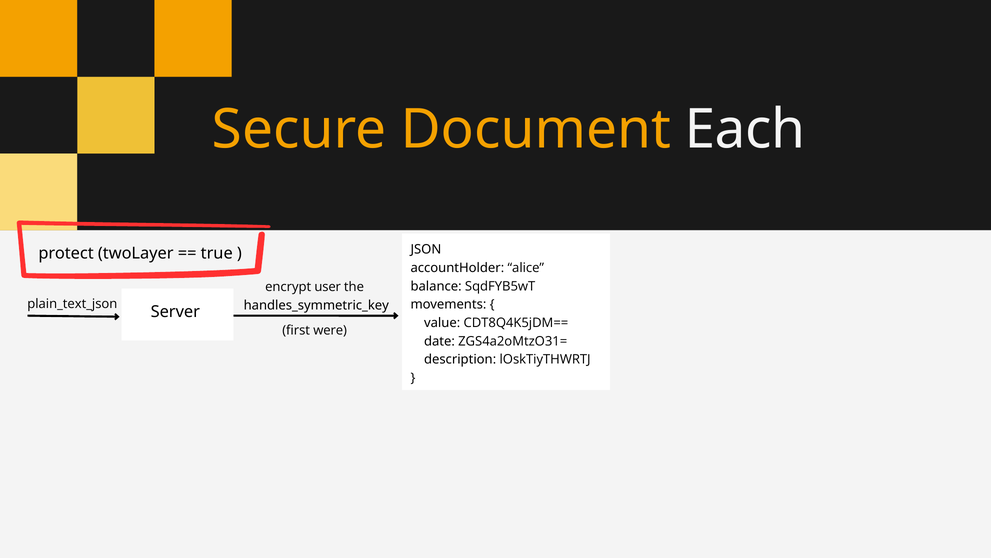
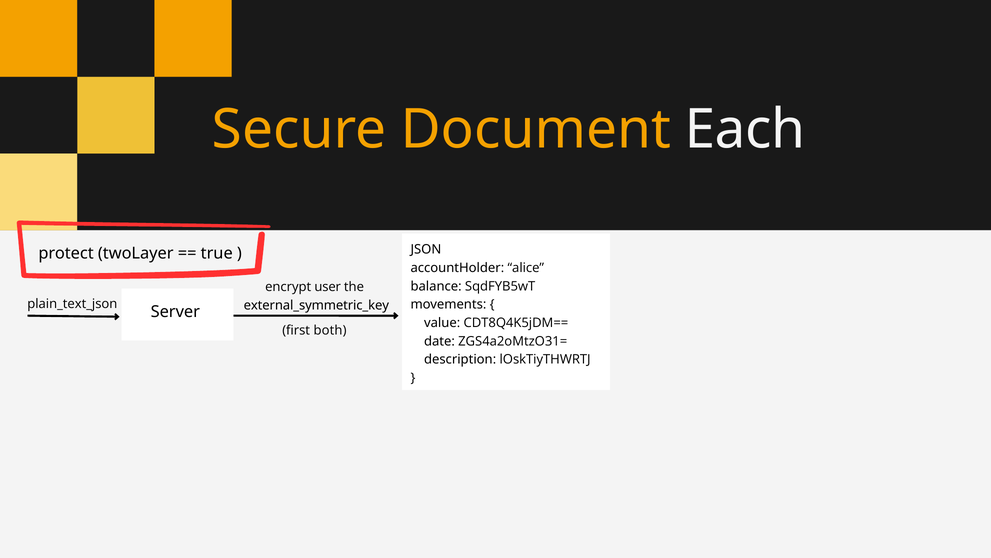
handles_symmetric_key: handles_symmetric_key -> external_symmetric_key (316, 305)
were: were -> both (330, 330)
